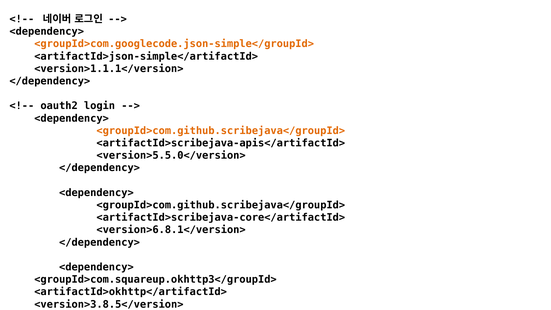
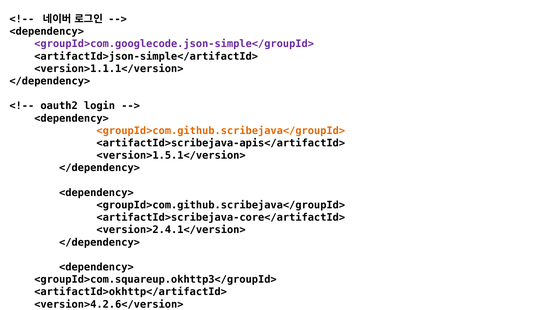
<groupId>com.googlecode.json-simple</groupId> colour: orange -> purple (174, 44)
<version>5.5.0</version>: <version>5.5.0</version> -> <version>1.5.1</version> (171, 155)
<version>6.8.1</version>: <version>6.8.1</version> -> <version>2.4.1</version> (171, 230)
<version>3.8.5</version>: <version>3.8.5</version> -> <version>4.2.6</version> (109, 304)
